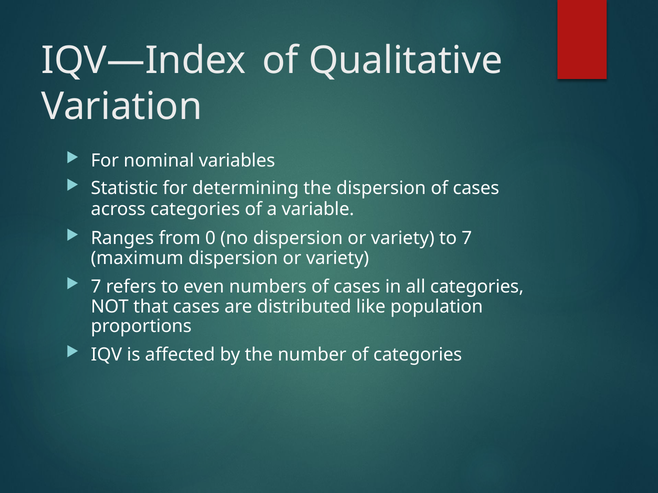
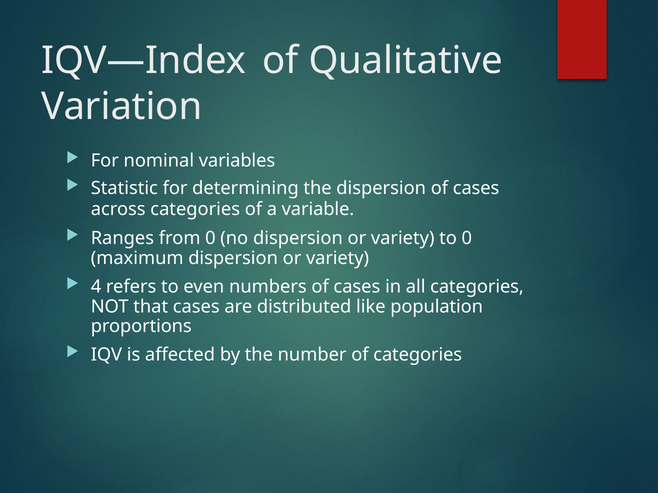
to 7: 7 -> 0 (467, 239)
7: 7 -> 4 (96, 287)
